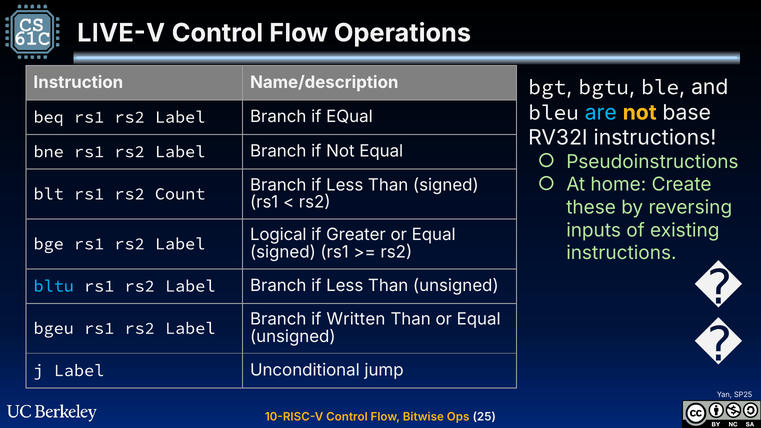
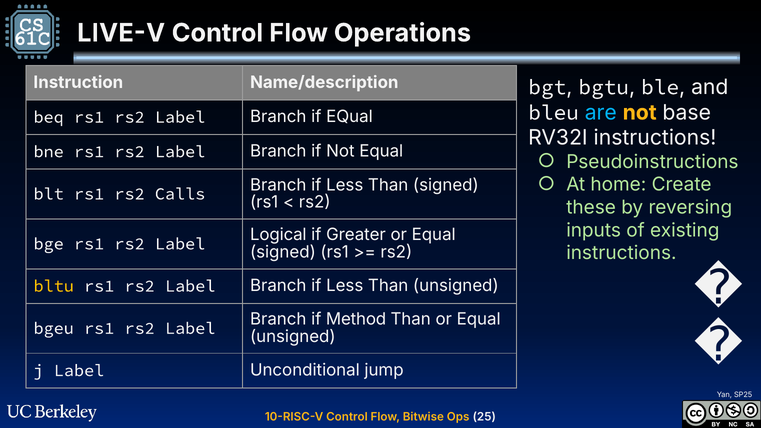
Count: Count -> Calls (180, 194)
bltu colour: light blue -> yellow (54, 286)
Written: Written -> Method (356, 319)
